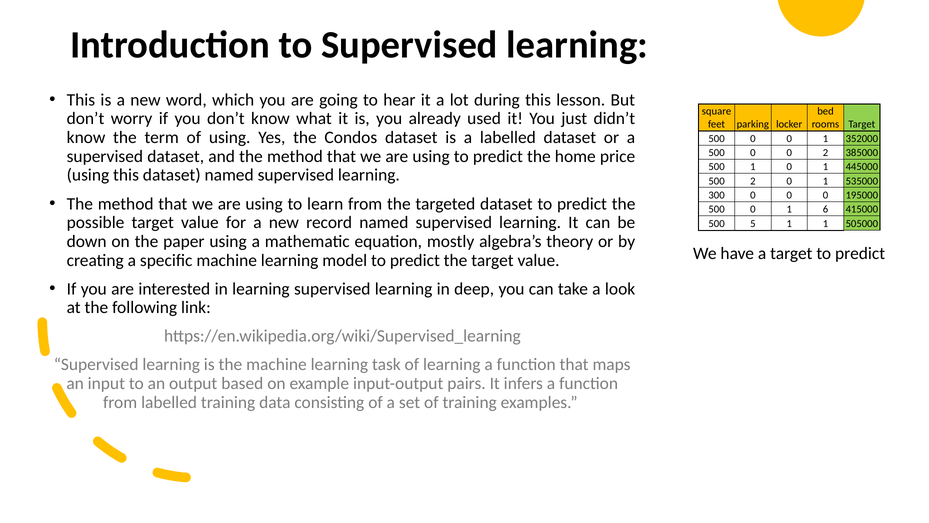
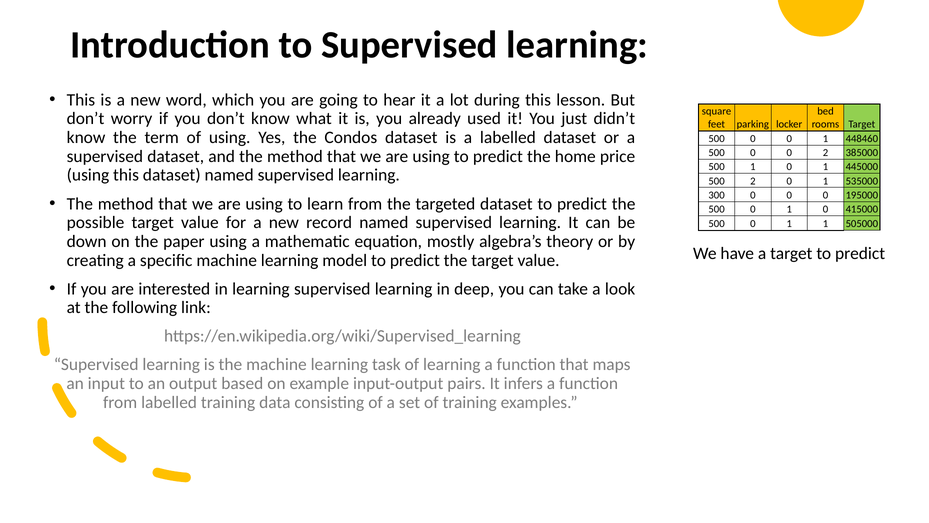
352000: 352000 -> 448460 (862, 138)
0 1 6: 6 -> 0 (826, 209)
5: 5 -> 0 (753, 224)
